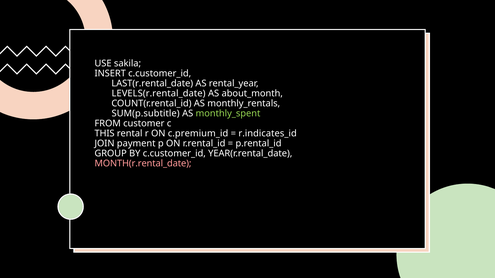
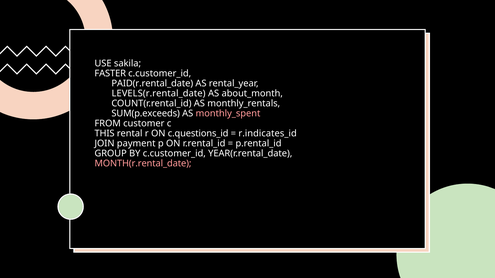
INSERT: INSERT -> FASTER (110, 73)
LAST(r.rental_date: LAST(r.rental_date -> PAID(r.rental_date (152, 83)
SUM(p.subtitle: SUM(p.subtitle -> SUM(p.exceeds (146, 114)
monthly_spent colour: light green -> pink (228, 114)
c.premium_id: c.premium_id -> c.questions_id (198, 134)
